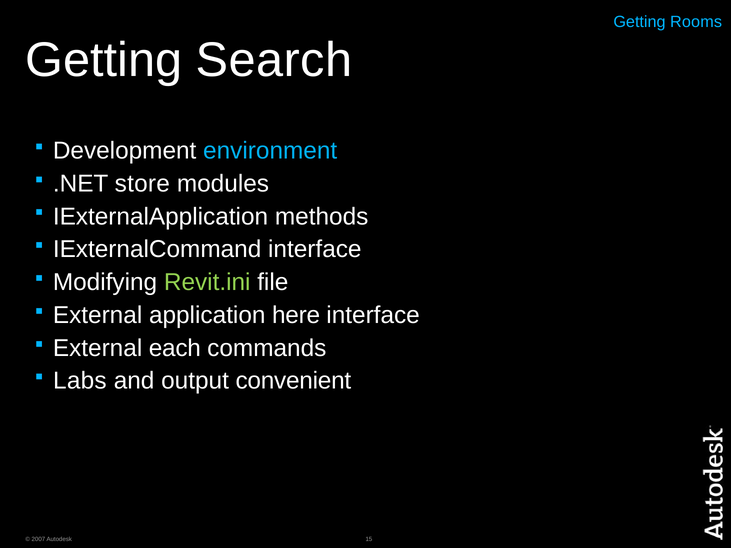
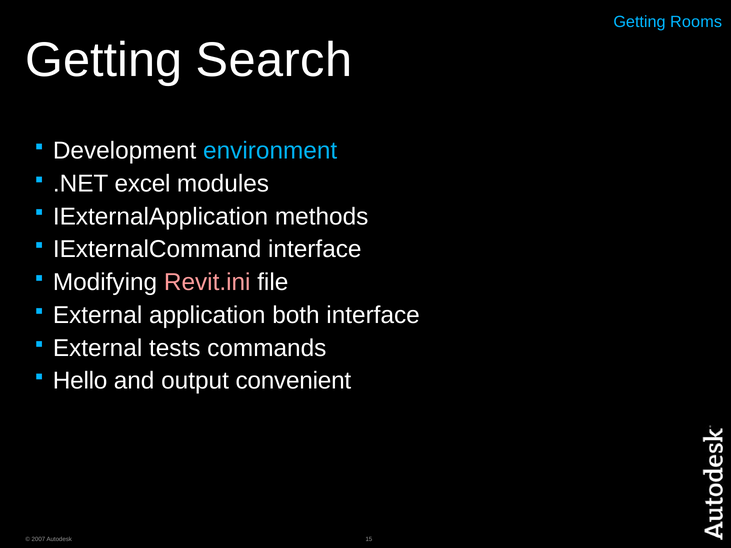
store: store -> excel (143, 184)
Revit.ini colour: light green -> pink (207, 282)
here: here -> both (296, 315)
each: each -> tests (175, 348)
Labs: Labs -> Hello (80, 381)
